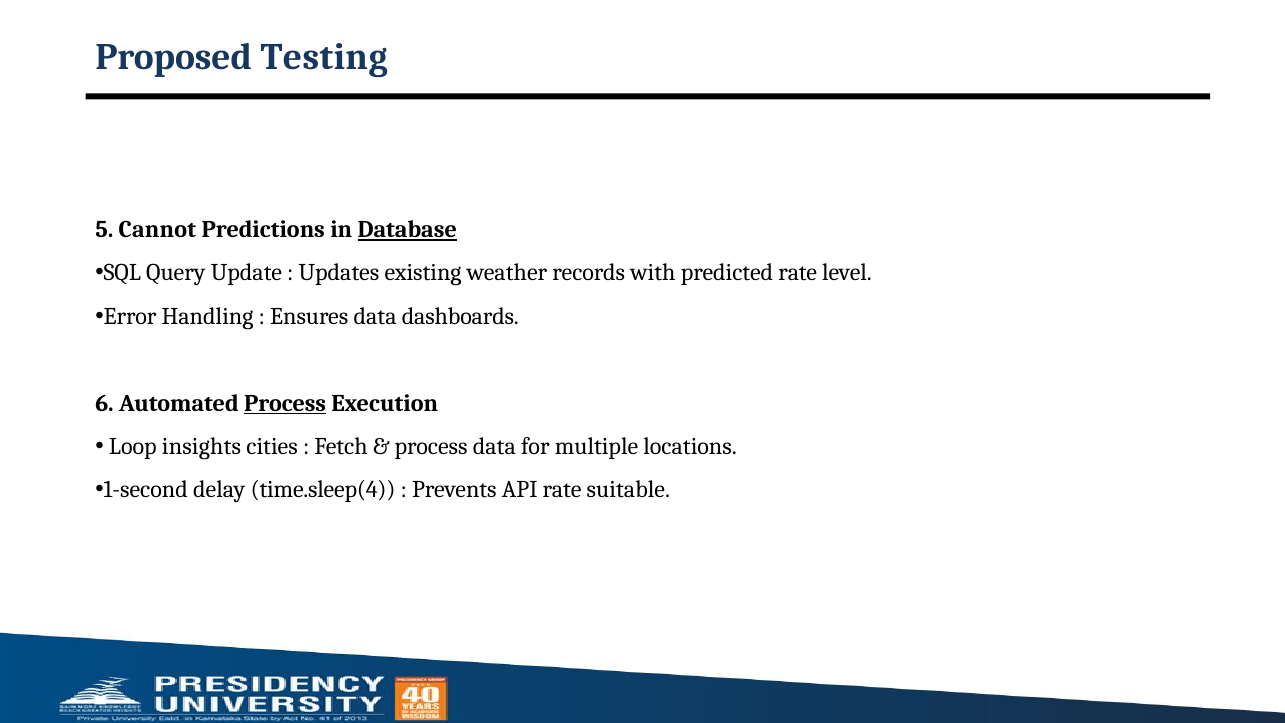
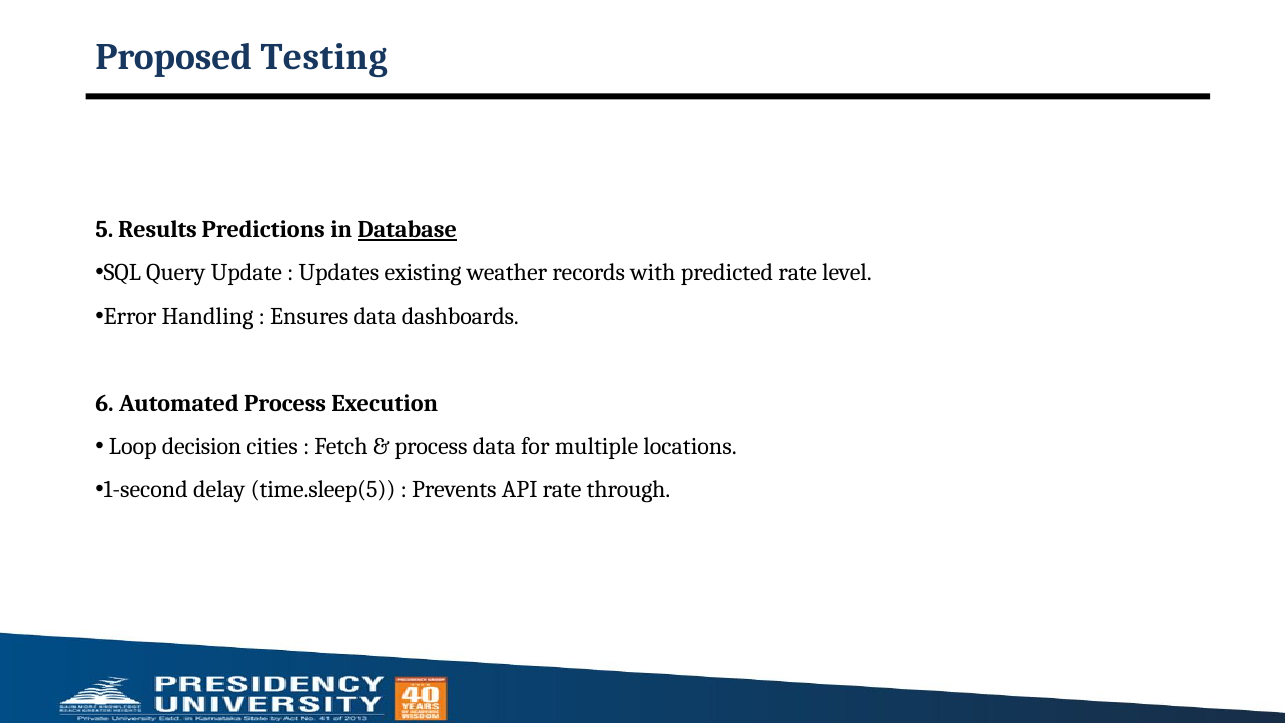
Cannot: Cannot -> Results (158, 230)
Process underline: present -> none (285, 403)
insights: insights -> decision (202, 446)
time.sleep(4: time.sleep(4 -> time.sleep(5 (323, 490)
suitable: suitable -> through (629, 490)
